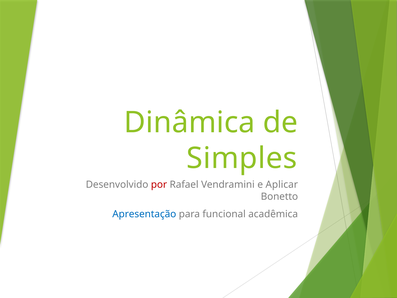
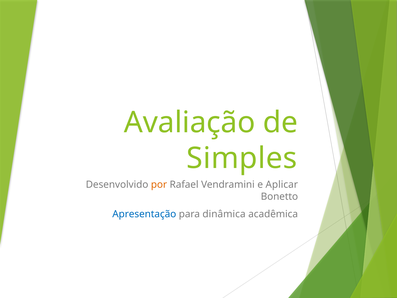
Dinâmica: Dinâmica -> Avaliação (190, 122)
por colour: red -> orange (159, 185)
funcional: funcional -> dinâmica (224, 214)
